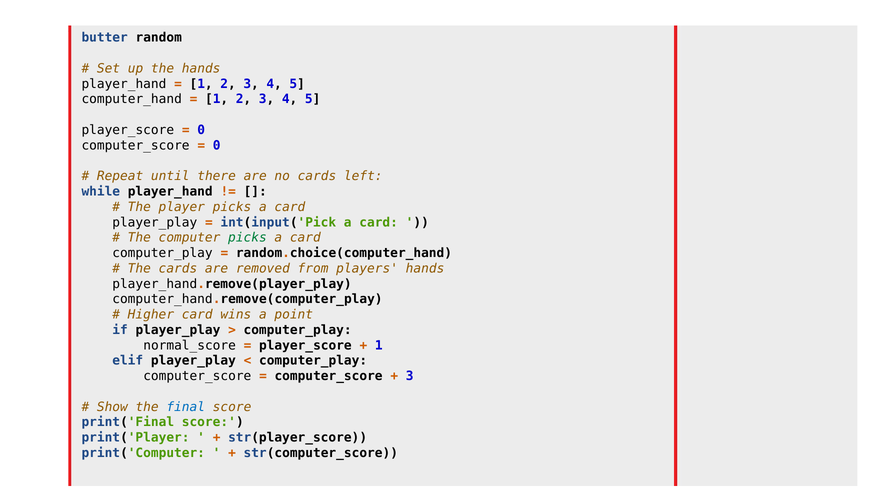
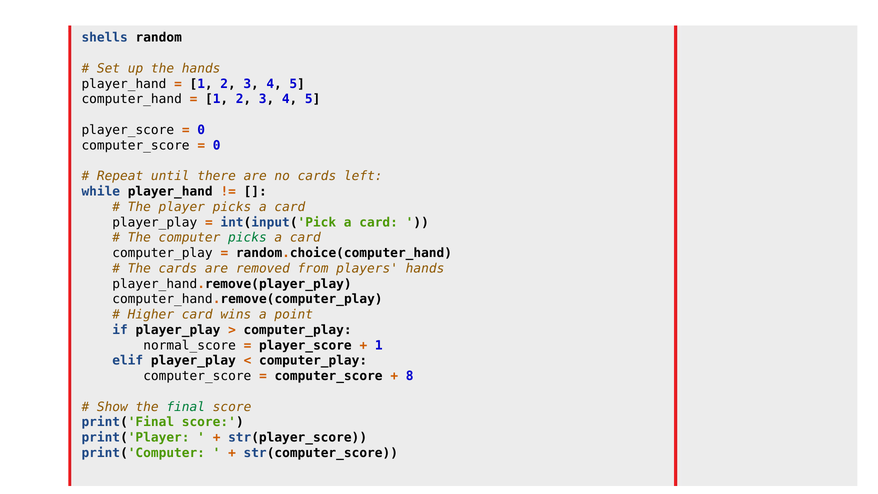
butter: butter -> shells (105, 38)
3: 3 -> 8 (410, 376)
final colour: blue -> green (186, 407)
